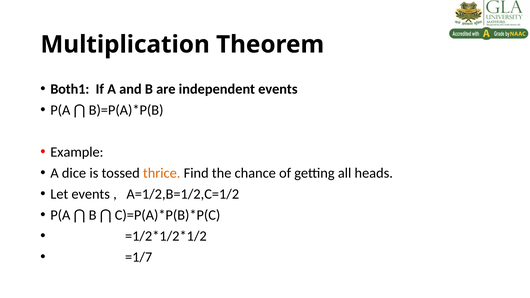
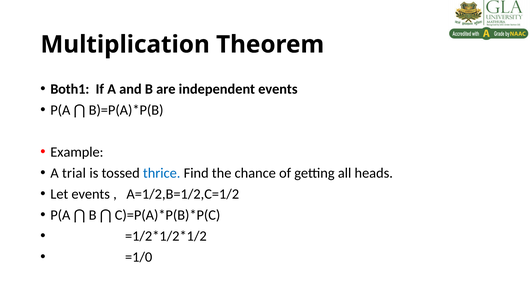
dice: dice -> trial (74, 173)
thrice colour: orange -> blue (162, 173)
=1/7: =1/7 -> =1/0 (139, 257)
